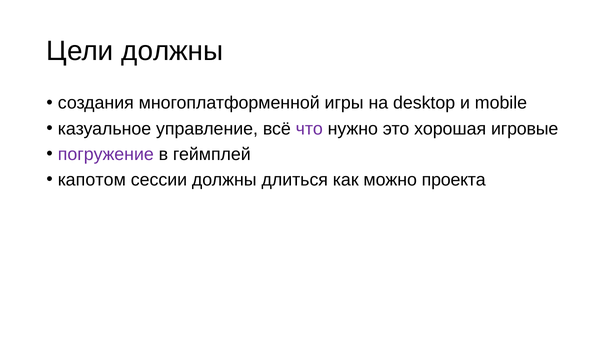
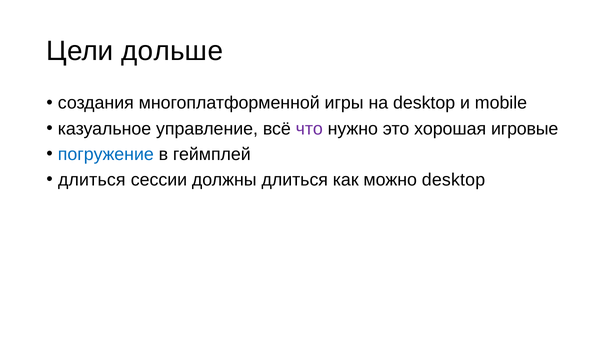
Цели должны: должны -> дольше (172, 51)
погружение colour: purple -> blue (106, 154)
капотом: капотом -> длиться (92, 180)
можно проекта: проекта -> desktop (454, 180)
